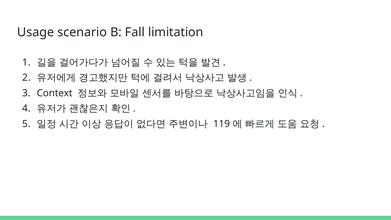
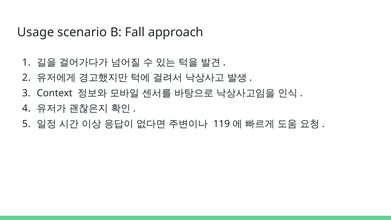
limitation: limitation -> approach (176, 32)
